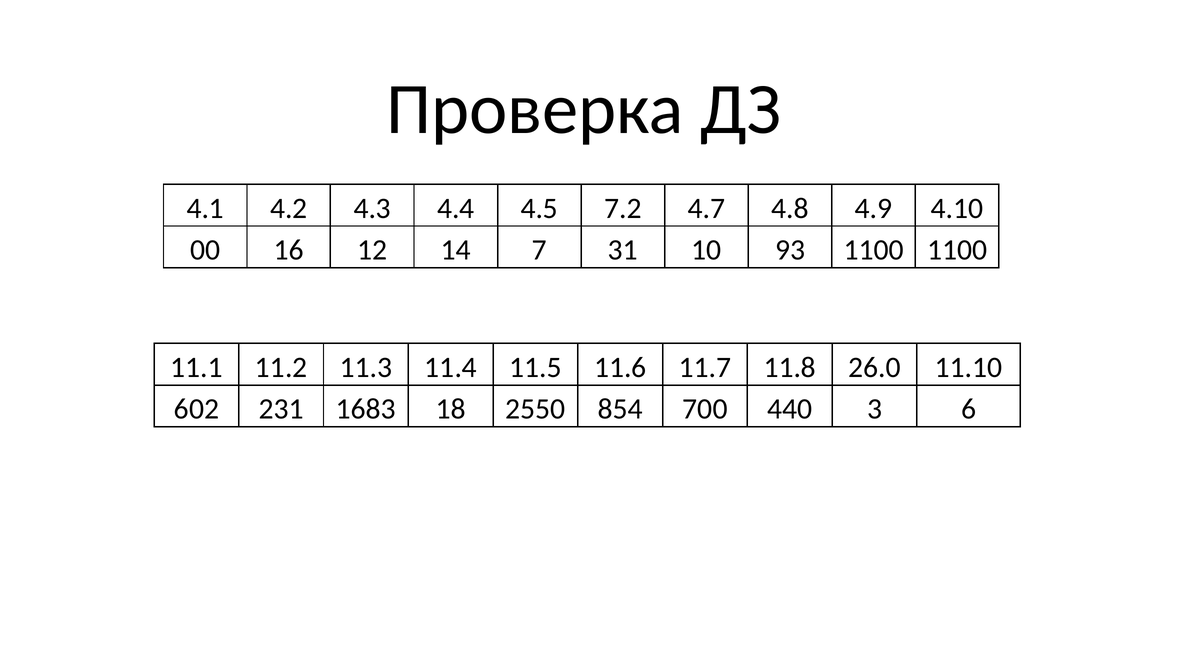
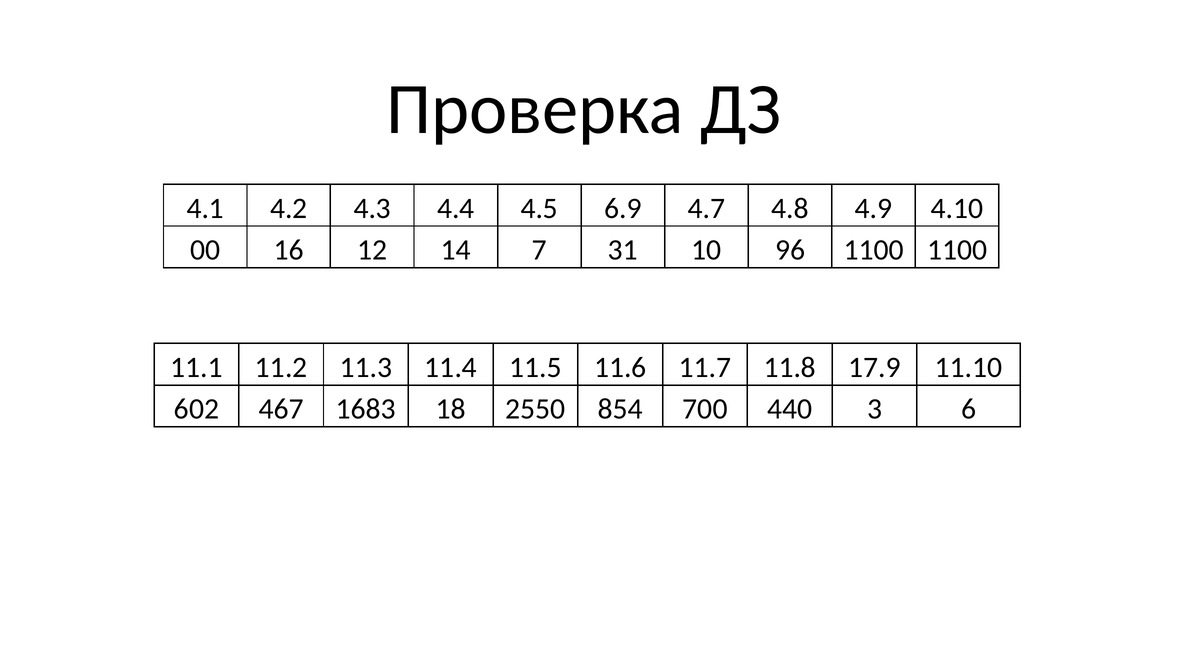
7.2: 7.2 -> 6.9 (623, 208)
93: 93 -> 96 (790, 250)
26.0: 26.0 -> 17.9 (875, 367)
231: 231 -> 467 (281, 409)
